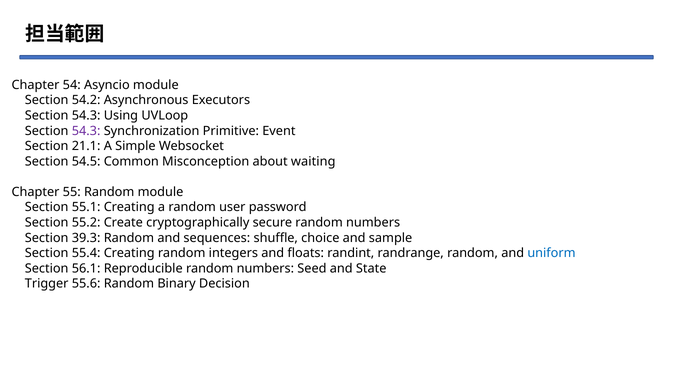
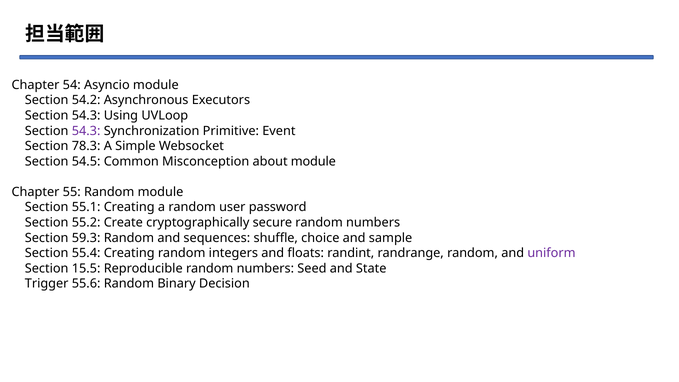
21.1: 21.1 -> 78.3 (86, 146)
about waiting: waiting -> module (313, 161)
39.3: 39.3 -> 59.3 (86, 238)
uniform colour: blue -> purple (551, 253)
56.1: 56.1 -> 15.5 (86, 268)
